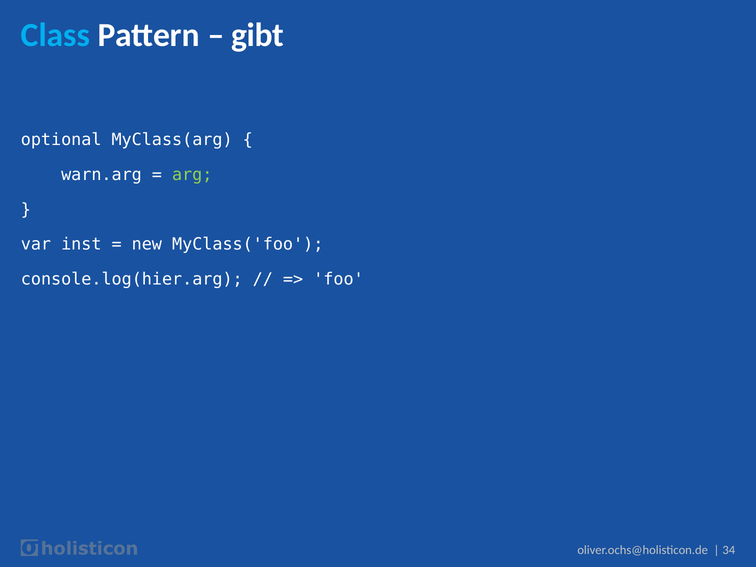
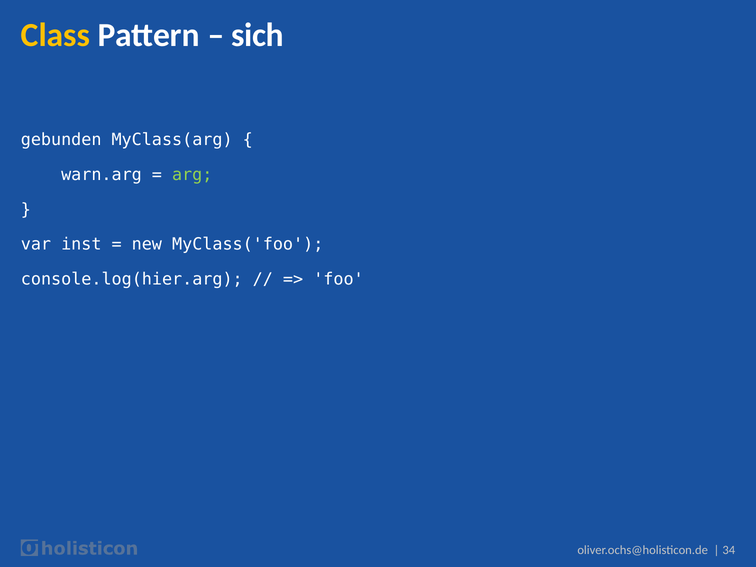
Class colour: light blue -> yellow (56, 35)
gibt: gibt -> sich (258, 35)
optional: optional -> gebunden (61, 140)
